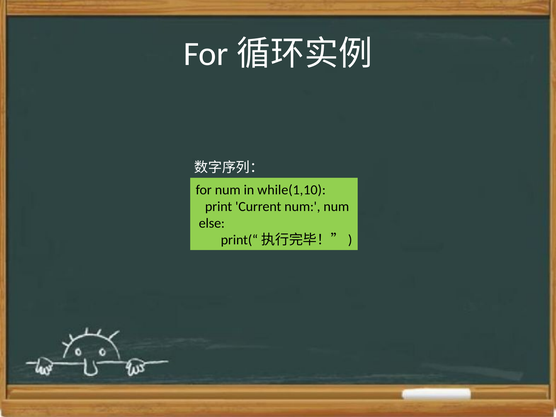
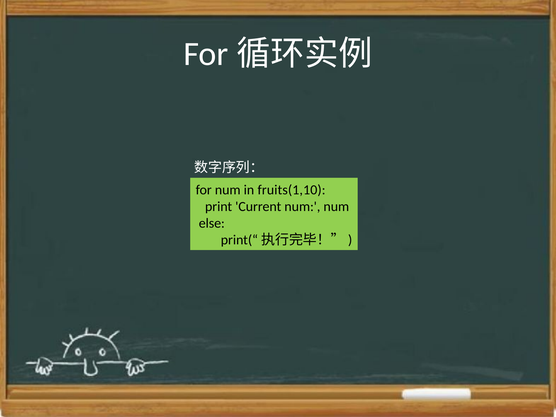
while(1,10: while(1,10 -> fruits(1,10 (292, 190)
